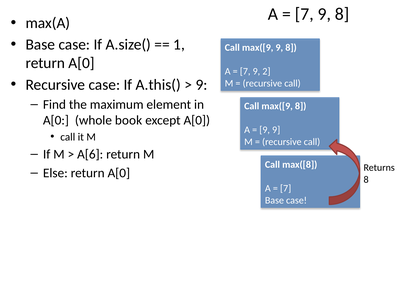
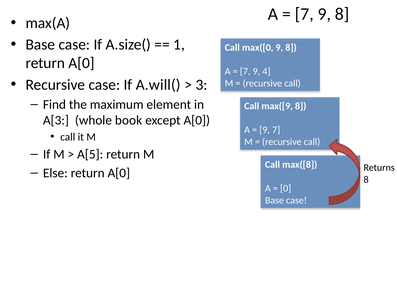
max([9: max([9 -> max([0 (258, 47)
2: 2 -> 4 (266, 71)
A.this(: A.this( -> A.will( (158, 85)
9: 9 -> 3 (201, 85)
A[0: A[0 -> A[3 (56, 120)
9 9: 9 -> 7 (276, 130)
A[6: A[6 -> A[5 (90, 154)
7: 7 -> 0 (286, 188)
